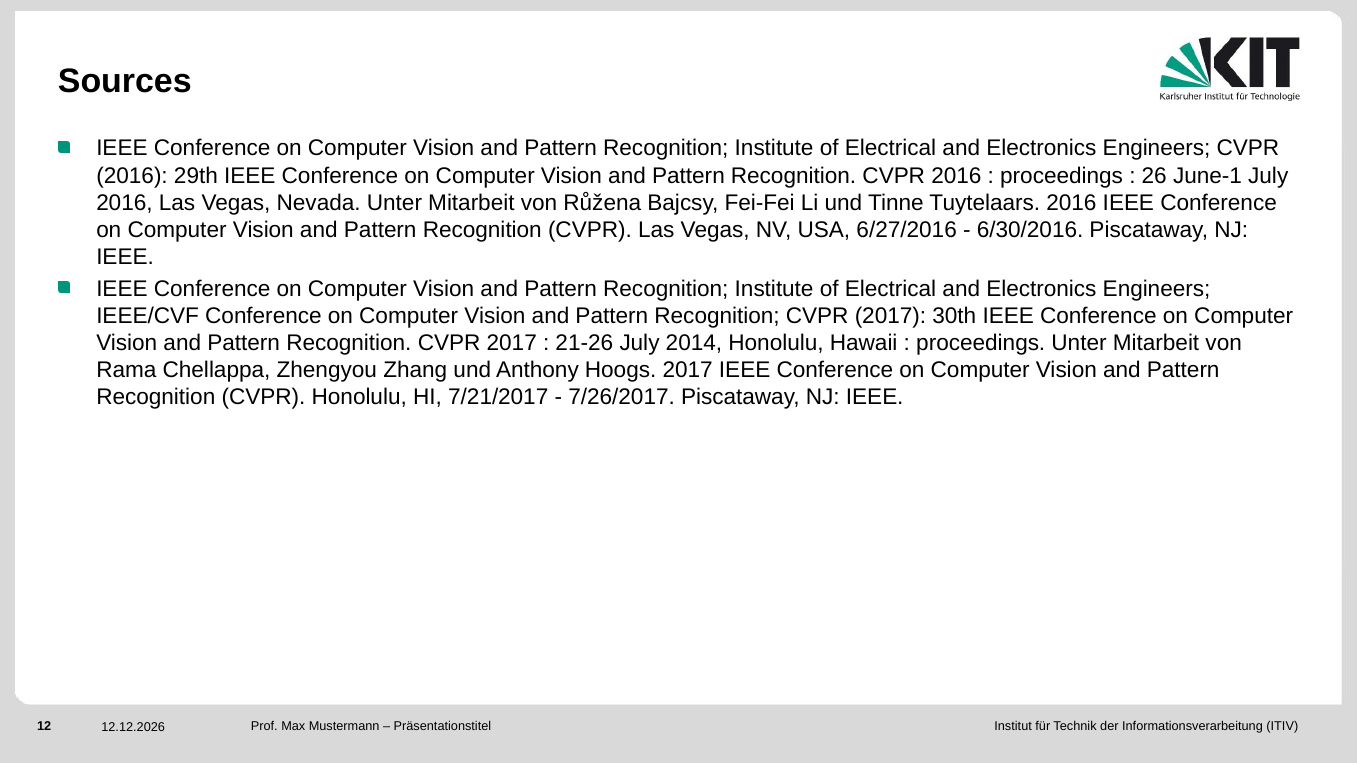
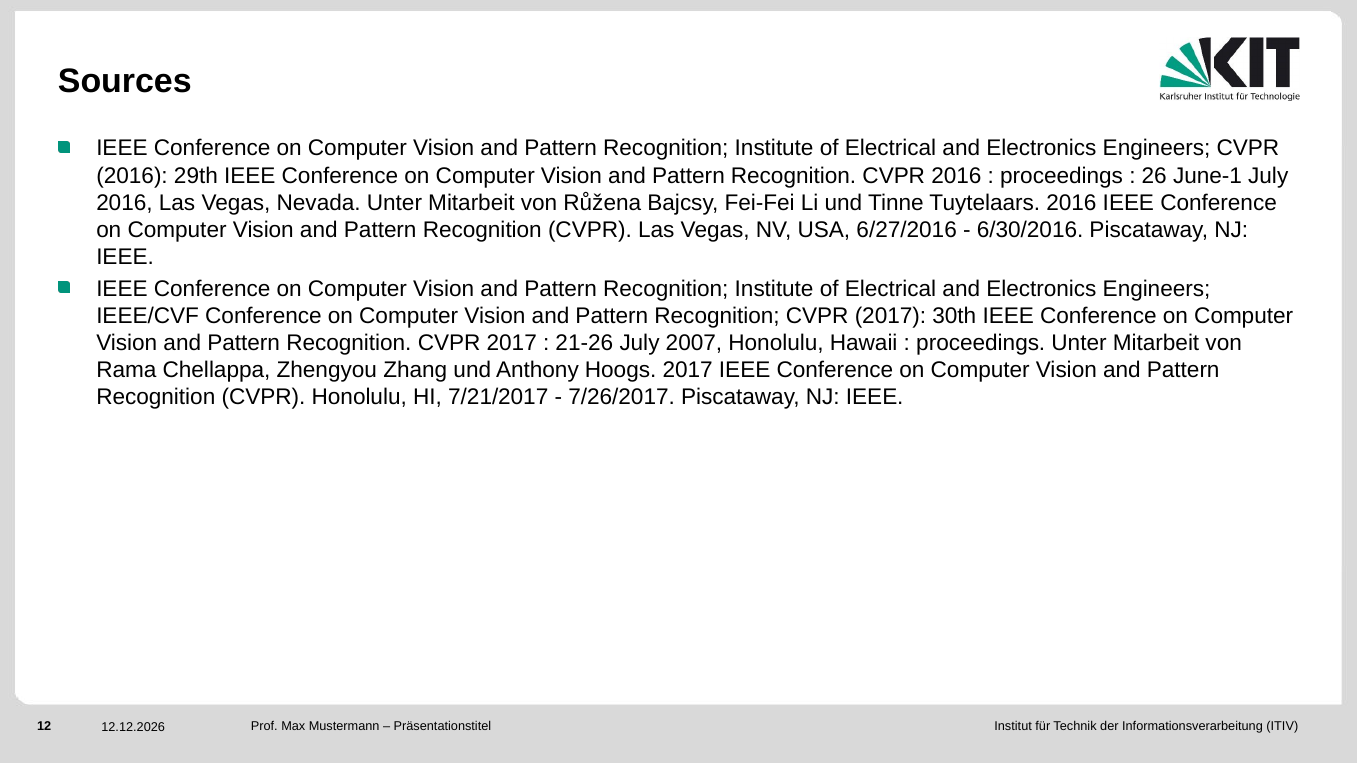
2014: 2014 -> 2007 (694, 343)
